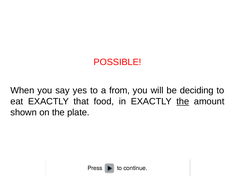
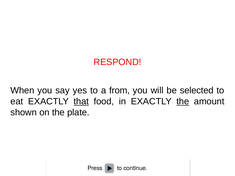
POSSIBLE: POSSIBLE -> RESPOND (117, 62)
deciding: deciding -> selected (197, 91)
that underline: none -> present (81, 102)
